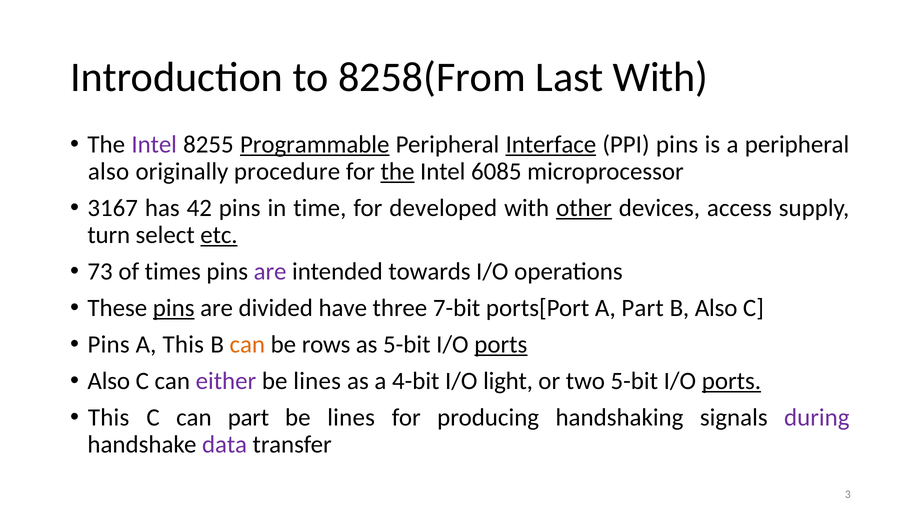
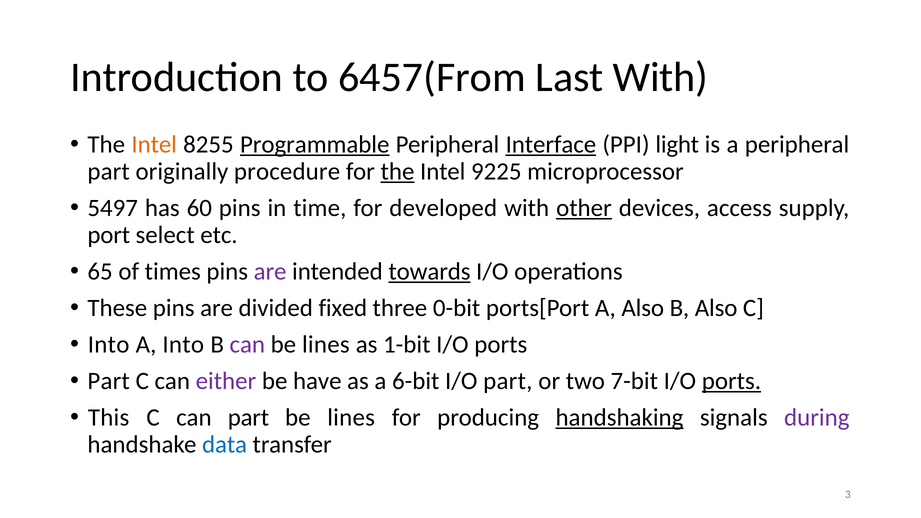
8258(From: 8258(From -> 6457(From (432, 77)
Intel colour: purple -> orange (154, 144)
PPI pins: pins -> light (677, 144)
also: also -> part (109, 171)
6085: 6085 -> 9225 (496, 171)
3167: 3167 -> 5497 (113, 208)
42: 42 -> 60 (199, 208)
turn: turn -> port (109, 235)
etc underline: present -> none (219, 235)
73: 73 -> 65 (100, 271)
towards underline: none -> present (430, 271)
pins underline: present -> none (174, 308)
have: have -> fixed (343, 308)
7-bit: 7-bit -> 0-bit (457, 308)
A Part: Part -> Also (643, 308)
Pins: Pins -> Into (109, 344)
A This: This -> Into (183, 344)
can colour: orange -> purple (247, 344)
rows: rows -> lines (326, 344)
as 5-bit: 5-bit -> 1-bit (407, 344)
ports underline: present -> none (501, 344)
Also: Also -> Part (109, 381)
lines: lines -> have (317, 381)
4-bit: 4-bit -> 6-bit (416, 381)
I/O light: light -> part (508, 381)
two 5-bit: 5-bit -> 7-bit (634, 381)
handshaking underline: none -> present (619, 417)
data colour: purple -> blue (225, 444)
